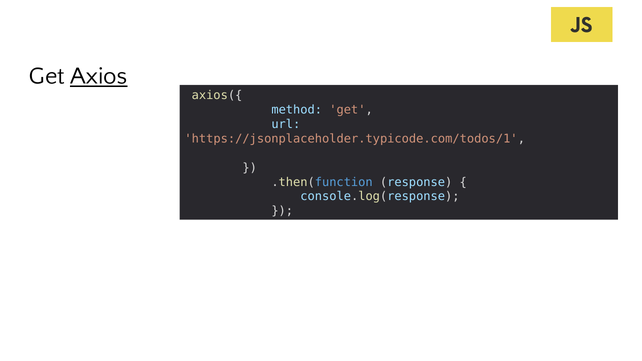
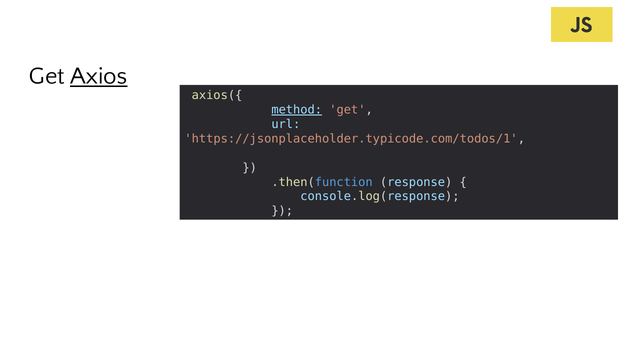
method underline: none -> present (297, 110)
